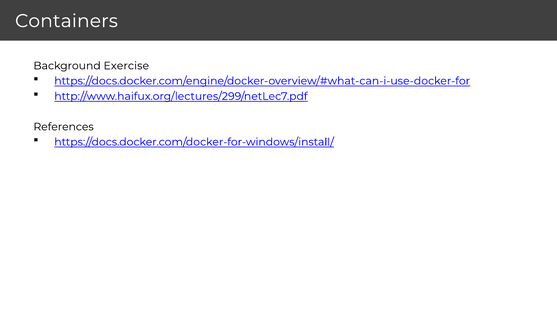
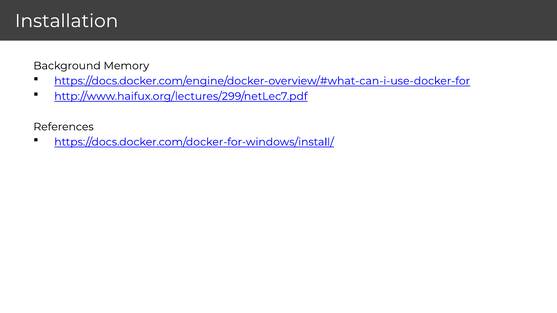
Containers: Containers -> Installation (67, 21)
Exercise: Exercise -> Memory (126, 66)
